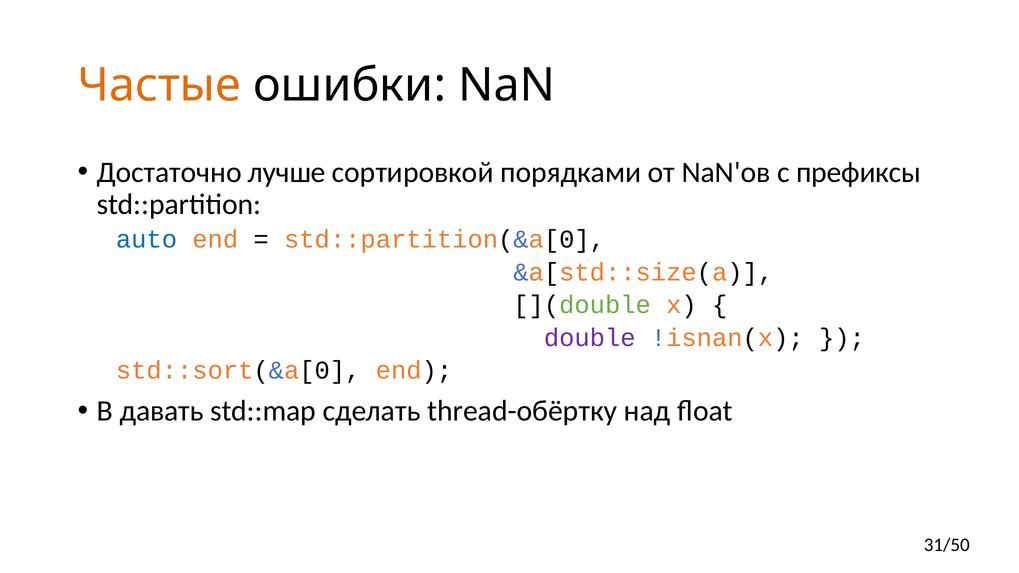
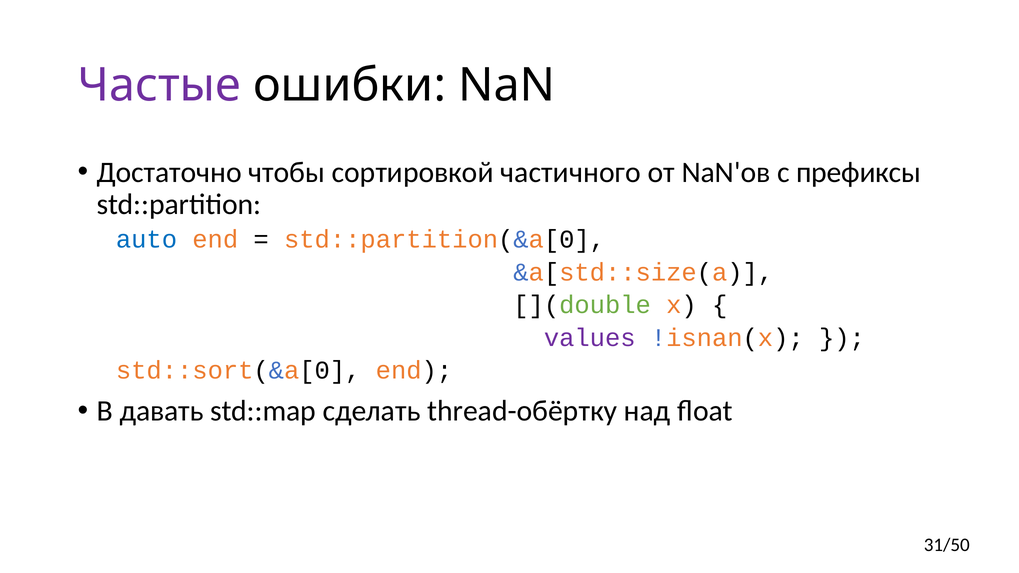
Частые colour: orange -> purple (159, 86)
лучше: лучше -> чтобы (287, 172)
порядками: порядками -> частичного (571, 172)
double: double -> values (590, 338)
